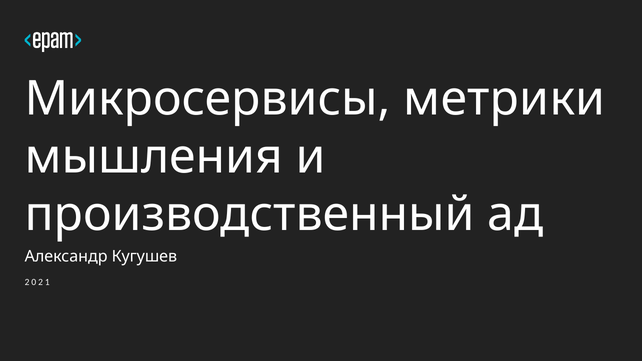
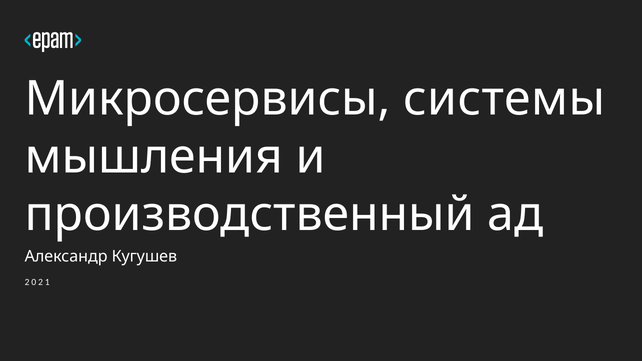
метрики: метрики -> системы (504, 99)
